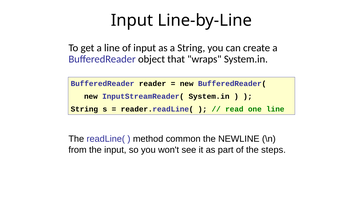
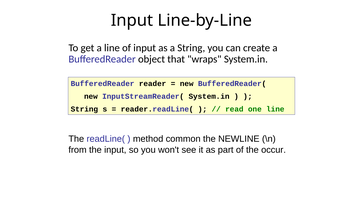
steps: steps -> occur (274, 150)
